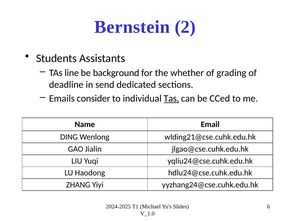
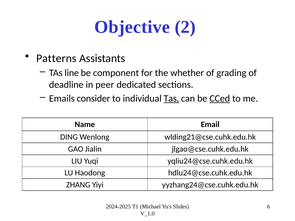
Bernstein: Bernstein -> Objective (132, 27)
Students: Students -> Patterns (56, 58)
background: background -> component (116, 73)
send: send -> peer (105, 85)
CCed underline: none -> present (220, 99)
